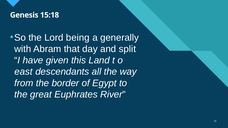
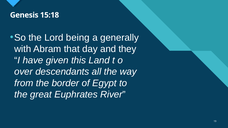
split: split -> they (127, 49)
east: east -> over (24, 72)
